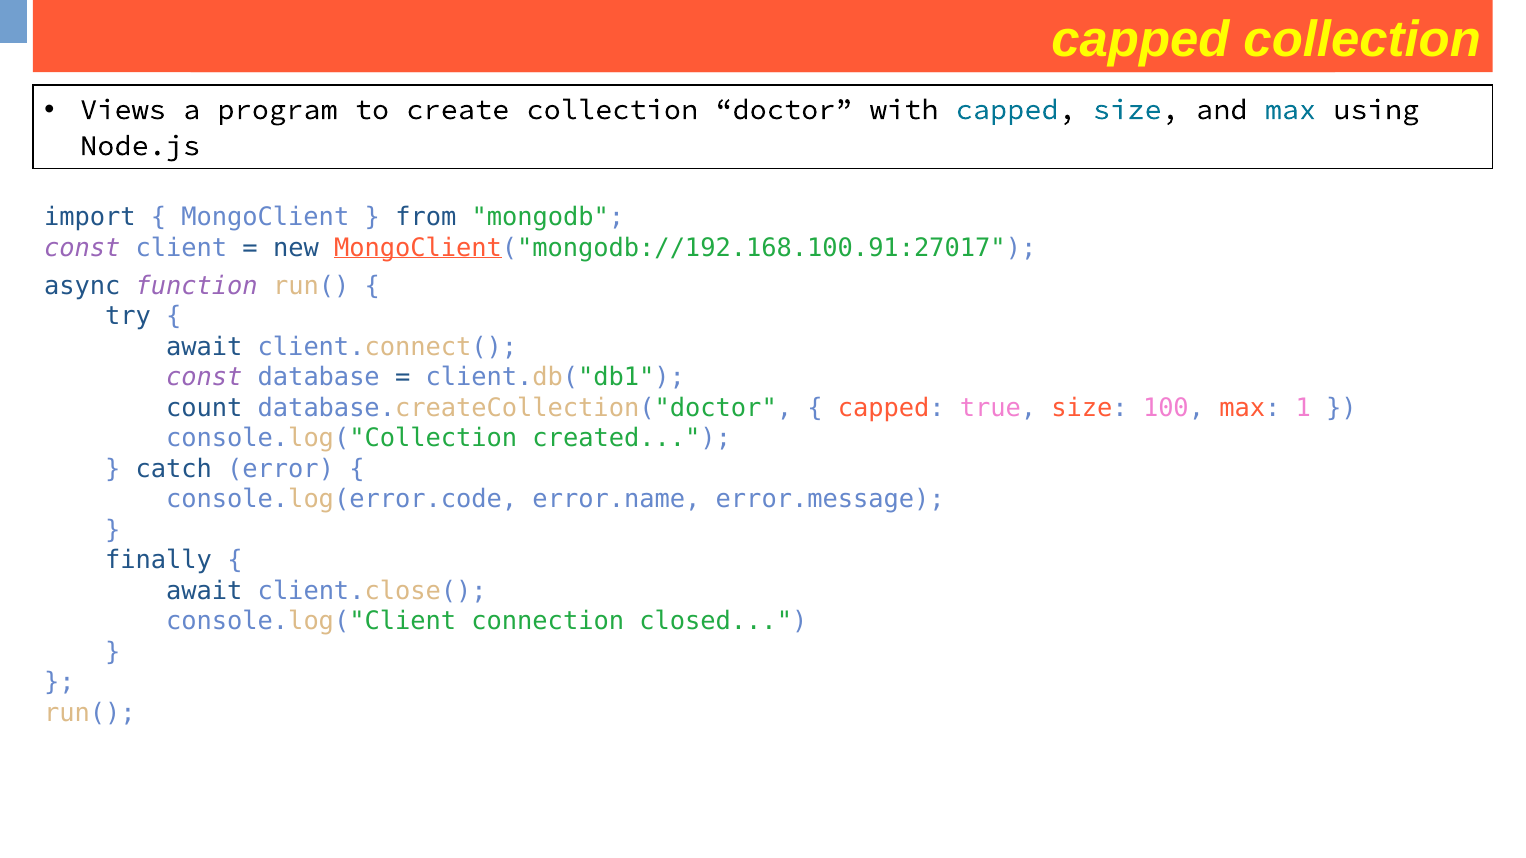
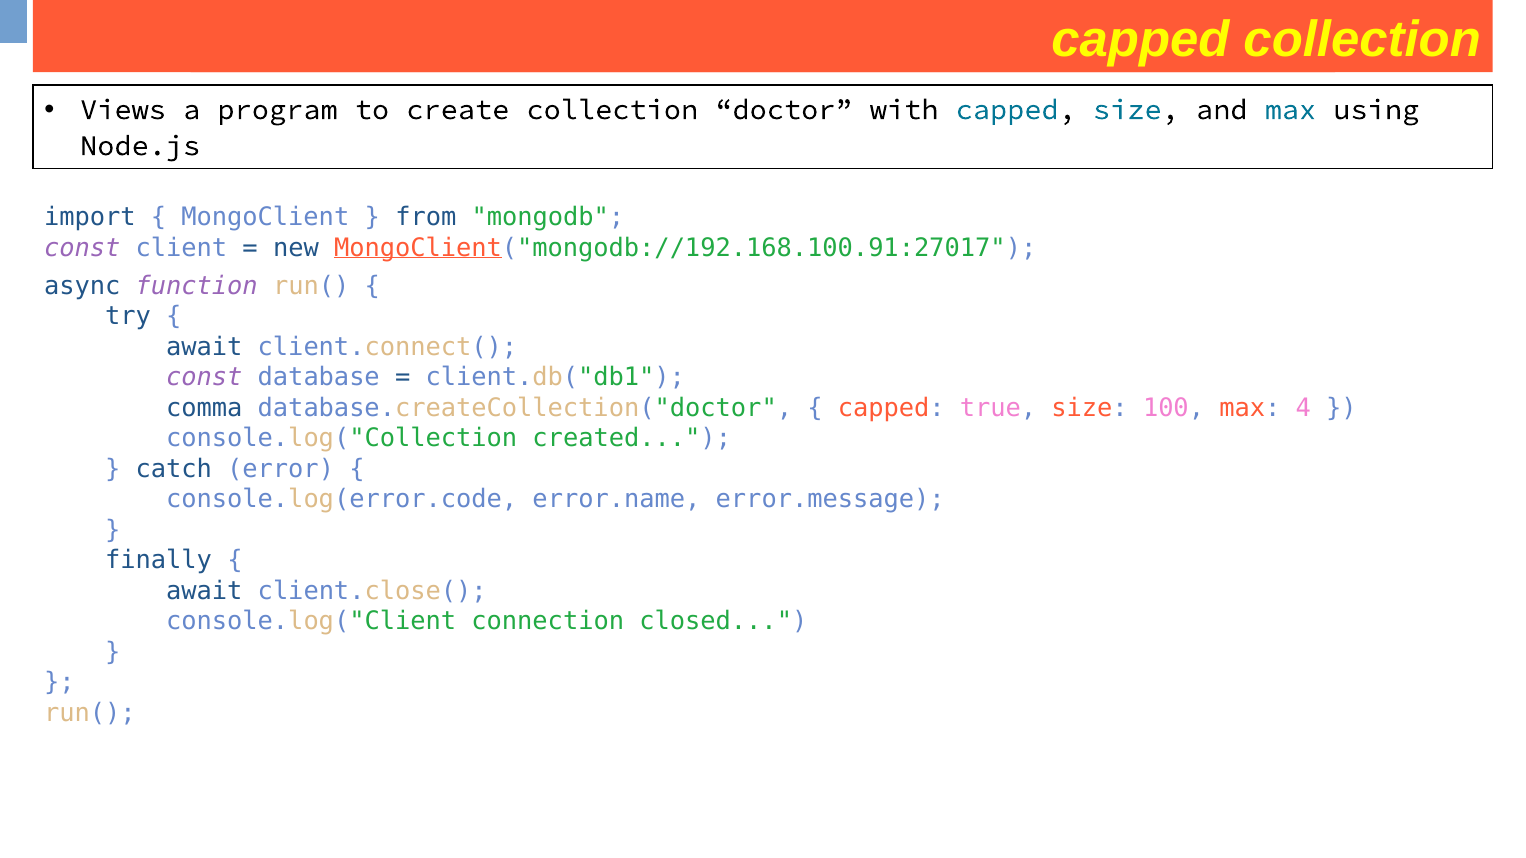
count: count -> comma (204, 408)
1: 1 -> 4 (1303, 408)
